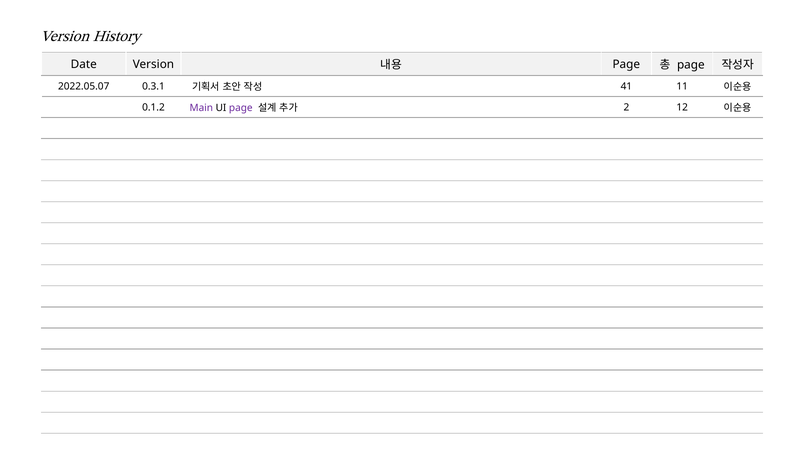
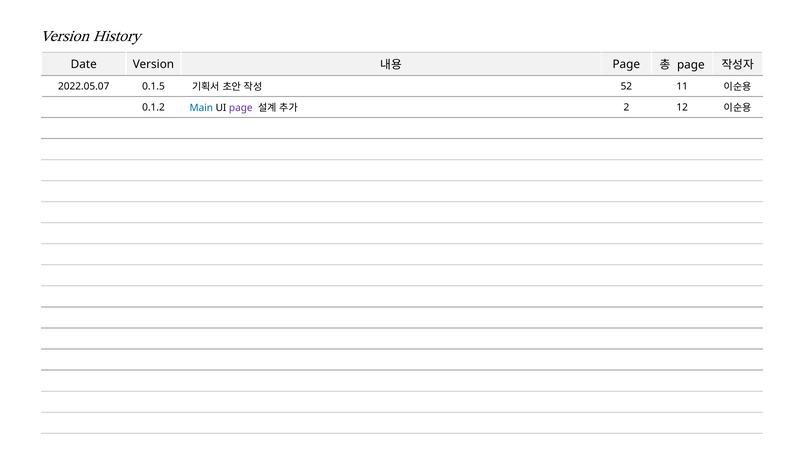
0.3.1: 0.3.1 -> 0.1.5 (153, 87)
41: 41 -> 52 (626, 87)
Main colour: purple -> blue (201, 108)
